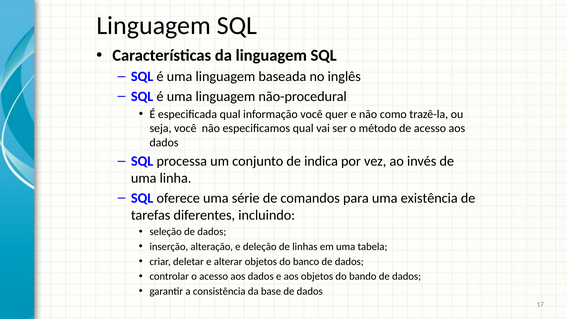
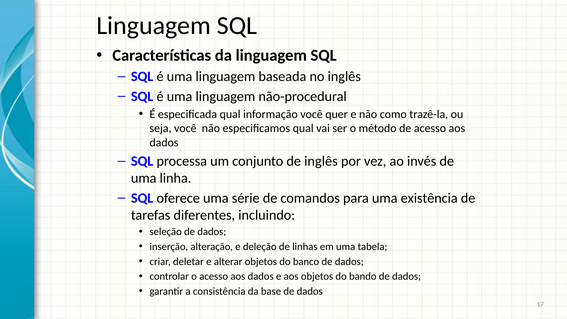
de indica: indica -> inglês (321, 161)
